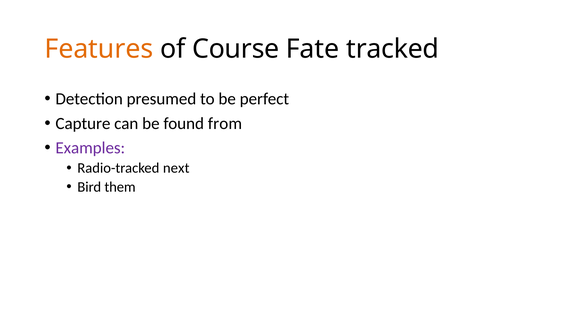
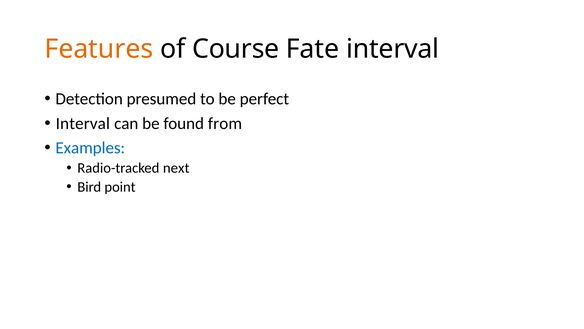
Fate tracked: tracked -> interval (393, 49)
Capture: Capture -> Interval (83, 123)
Examples colour: purple -> blue (90, 148)
them: them -> point (120, 187)
